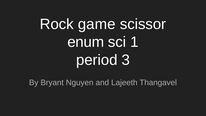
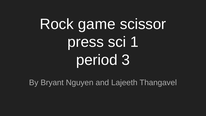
enum: enum -> press (86, 42)
